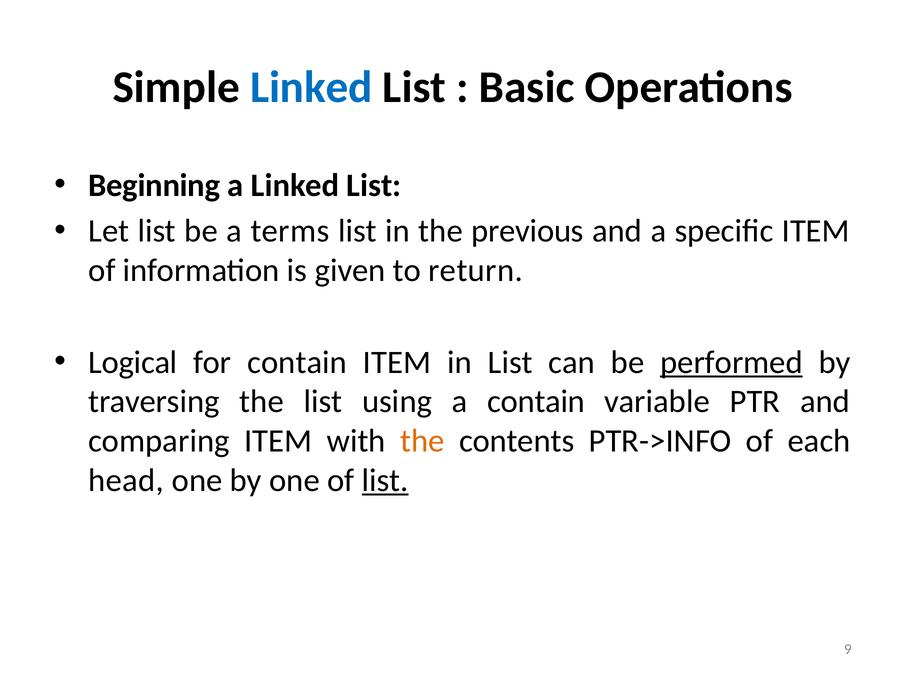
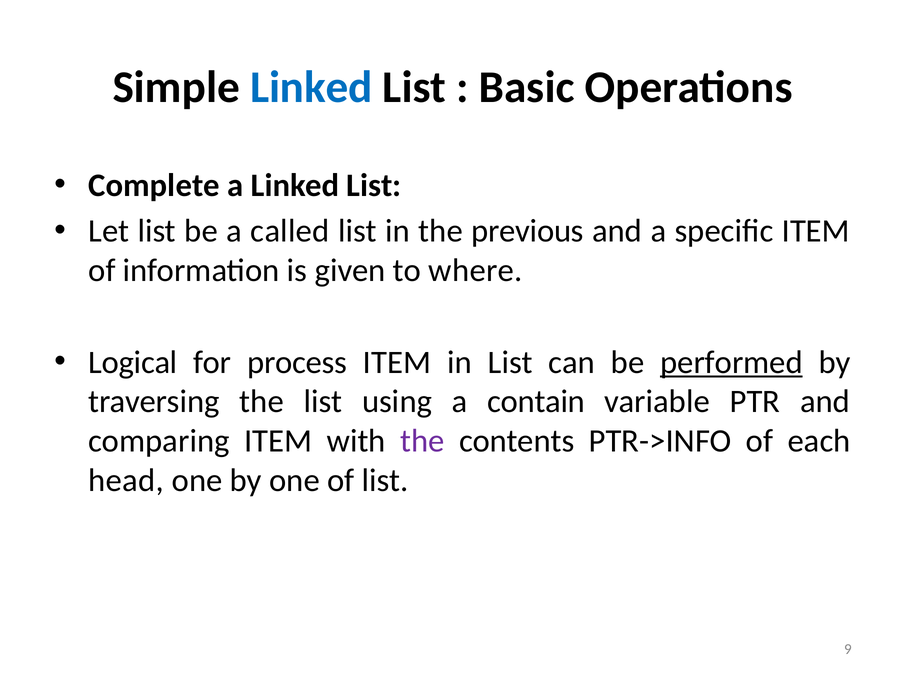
Beginning: Beginning -> Complete (154, 185)
terms: terms -> called (290, 231)
return: return -> where (476, 270)
for contain: contain -> process (297, 362)
the colour: orange -> purple (422, 441)
list underline: present -> none (385, 480)
